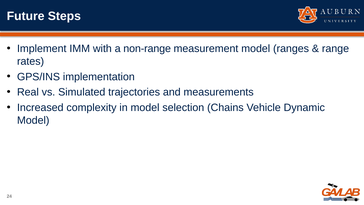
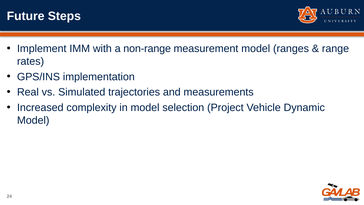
Chains: Chains -> Project (225, 107)
